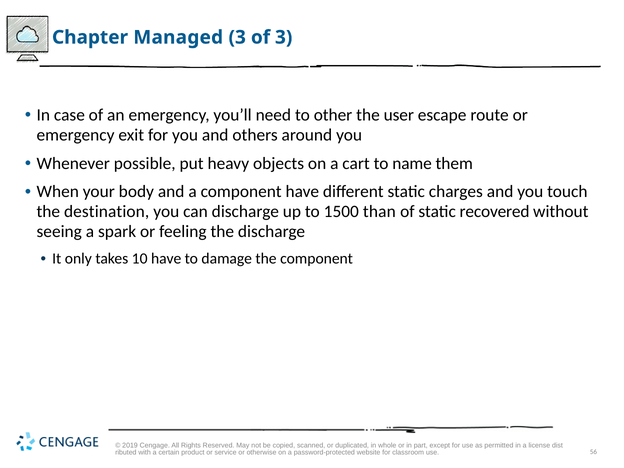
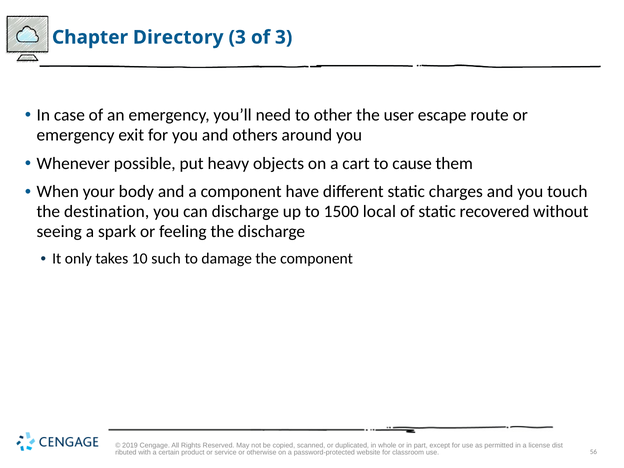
Managed: Managed -> Directory (178, 37)
name: name -> cause (412, 163)
than: than -> local (379, 212)
10 have: have -> such (166, 259)
